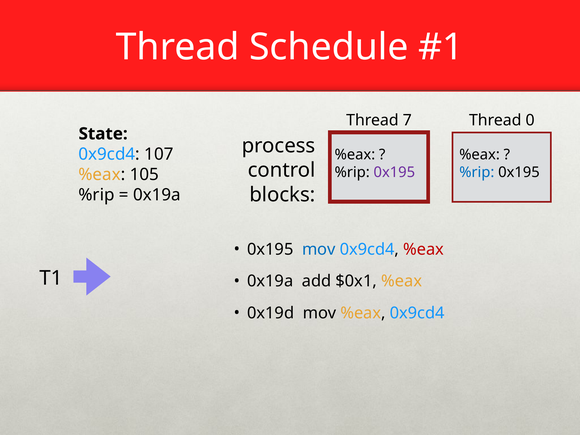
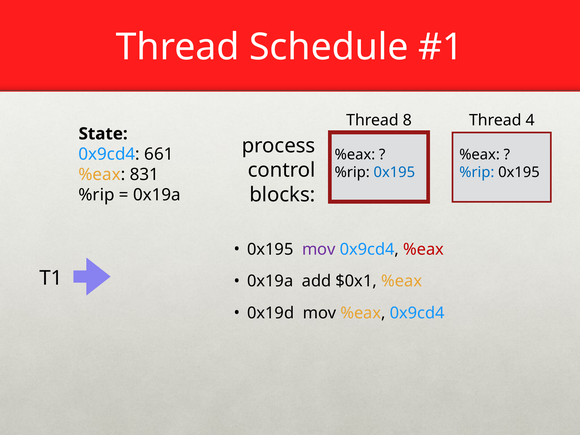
7: 7 -> 8 (407, 120)
0: 0 -> 4 (530, 120)
107: 107 -> 661 (159, 154)
0x195 colour: purple -> blue (394, 172)
105: 105 -> 831 (144, 175)
mov colour: blue -> purple (319, 249)
